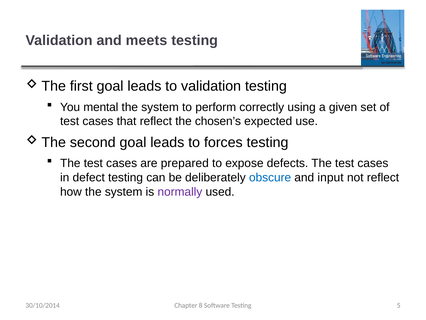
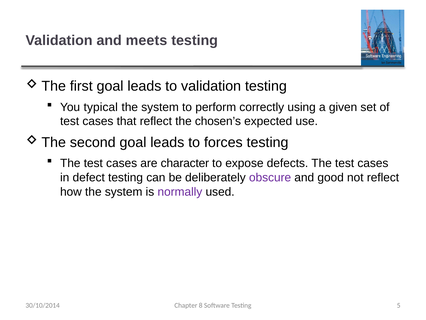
mental: mental -> typical (101, 107)
prepared: prepared -> character (185, 163)
obscure colour: blue -> purple (270, 177)
input: input -> good (331, 177)
